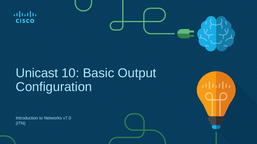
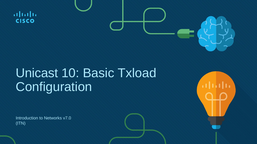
Output: Output -> Txload (137, 73)
